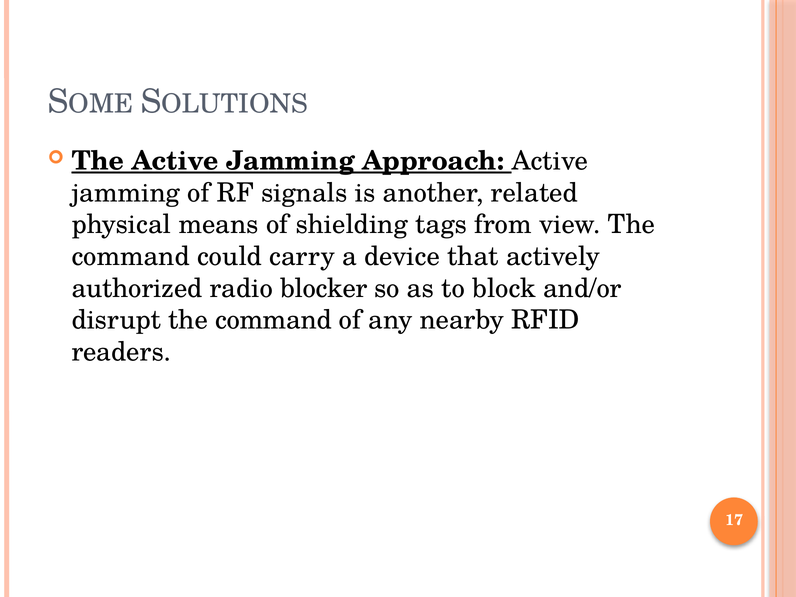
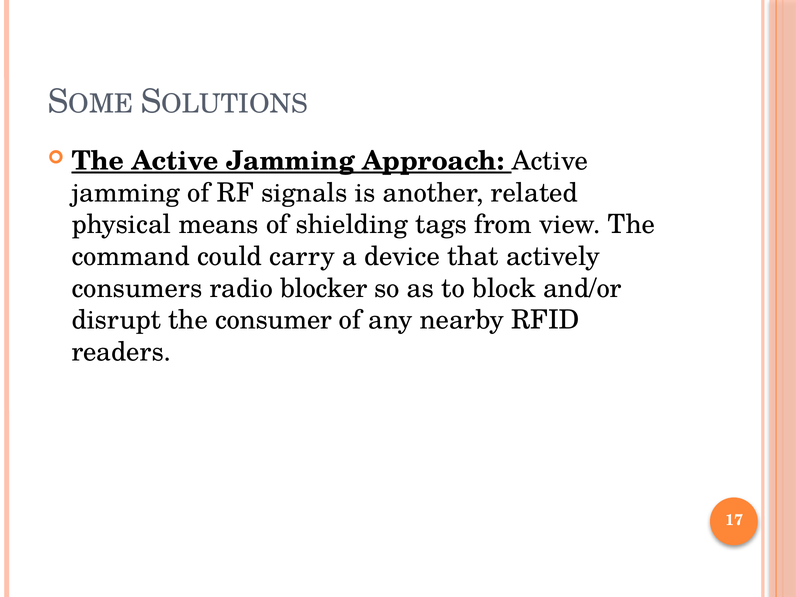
authorized: authorized -> consumers (137, 288)
disrupt the command: command -> consumer (274, 320)
